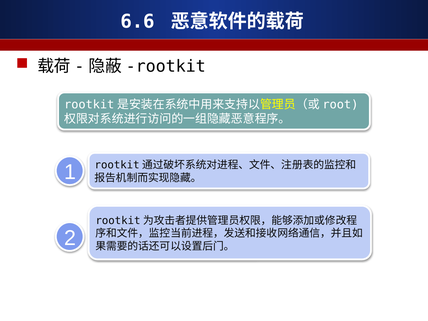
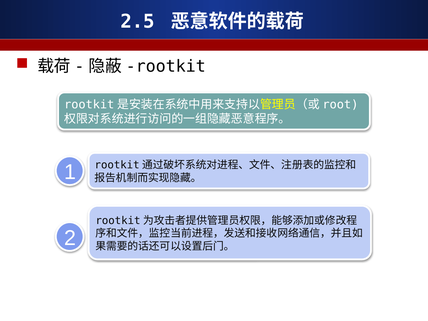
6.6: 6.6 -> 2.5 (138, 22)
